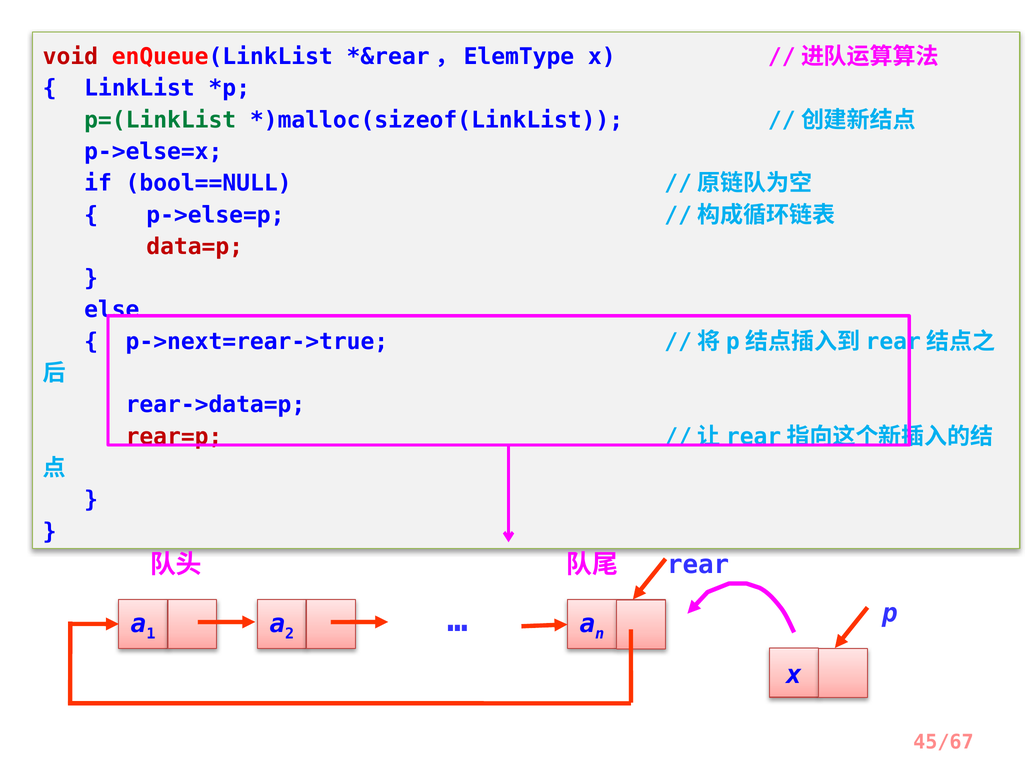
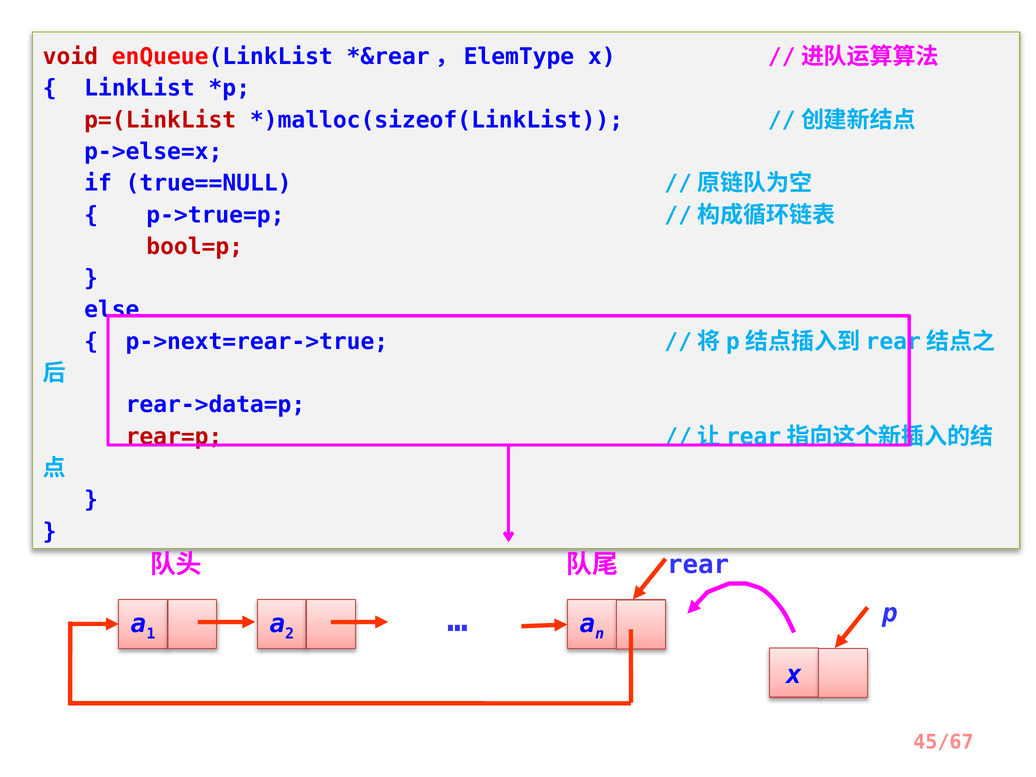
p=(LinkList colour: green -> red (160, 120)
bool==NULL: bool==NULL -> true==NULL (209, 183)
p->else=p: p->else=p -> p->true=p (215, 215)
data=p: data=p -> bool=p (195, 247)
